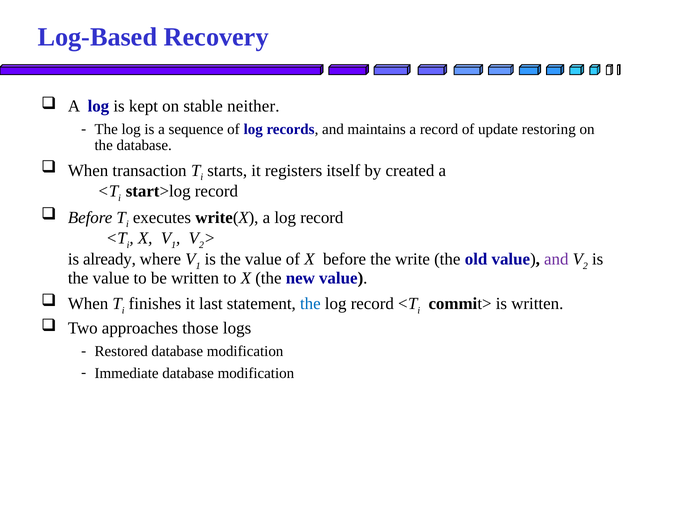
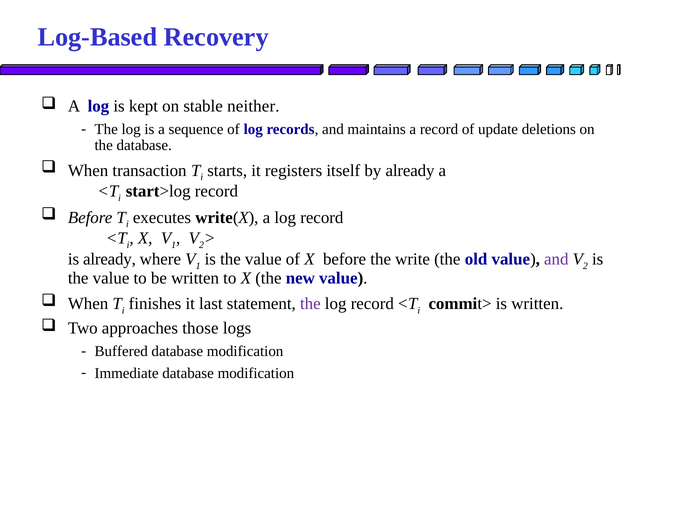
restoring: restoring -> deletions (549, 129)
by created: created -> already (410, 170)
the colour: blue -> purple (310, 304)
Restored: Restored -> Buffered (121, 351)
